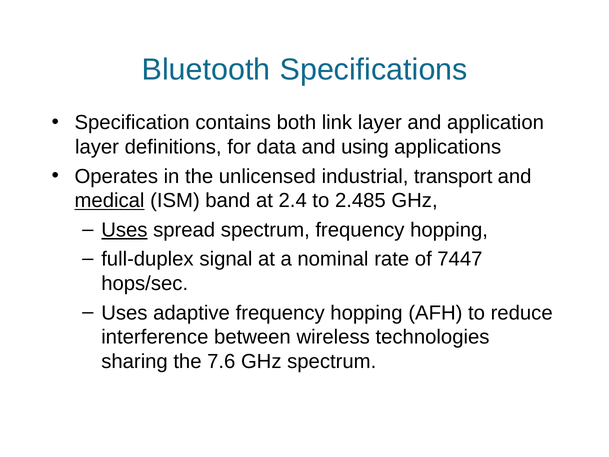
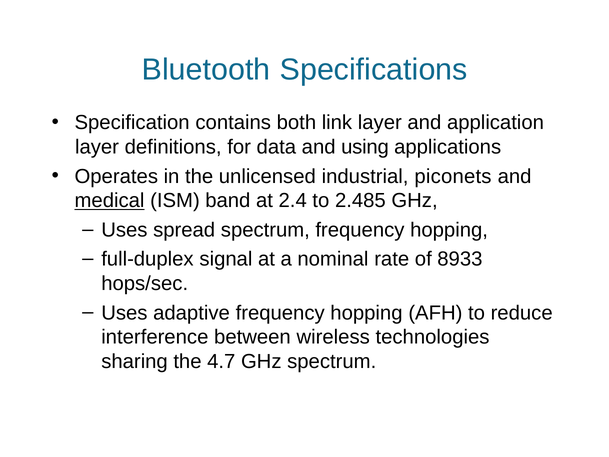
transport: transport -> piconets (453, 176)
Uses underline: present -> none (124, 230)
7447: 7447 -> 8933 (460, 259)
7.6: 7.6 -> 4.7 (221, 361)
